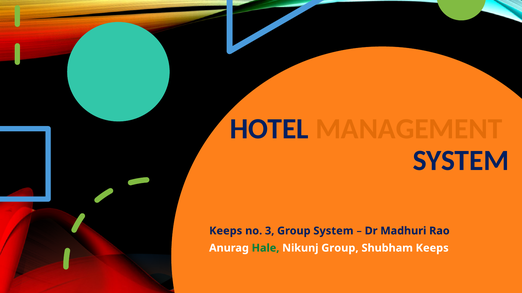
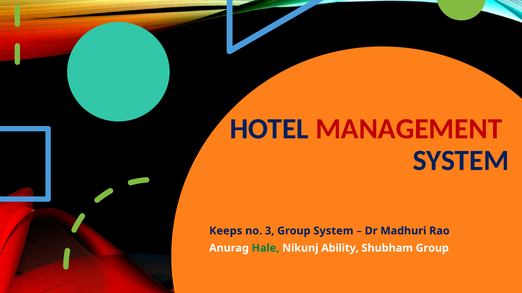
MANAGEMENT colour: orange -> red (409, 129)
Nikunj Group: Group -> Ability (340, 249)
Shubham Keeps: Keeps -> Group (432, 249)
